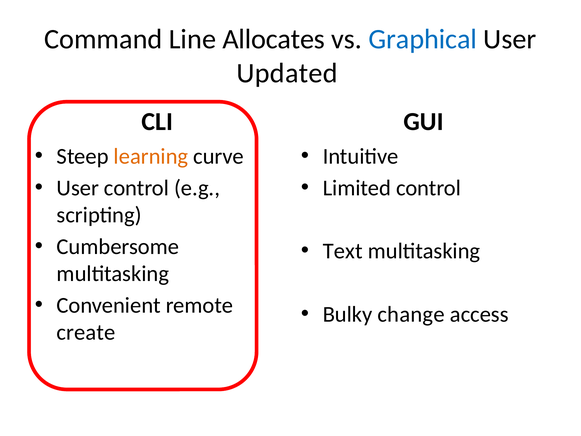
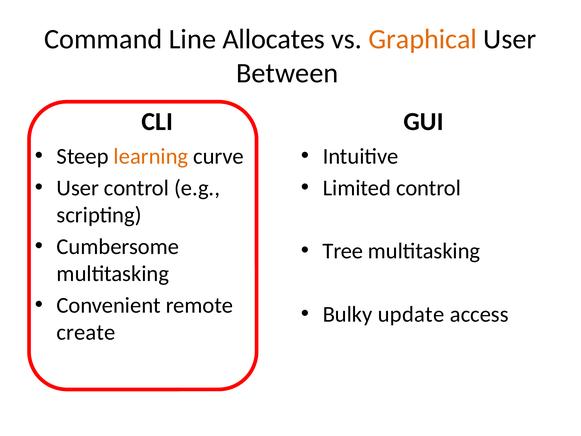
Graphical colour: blue -> orange (423, 39)
Updated: Updated -> Between (287, 73)
Text: Text -> Tree (343, 251)
change: change -> update (411, 314)
